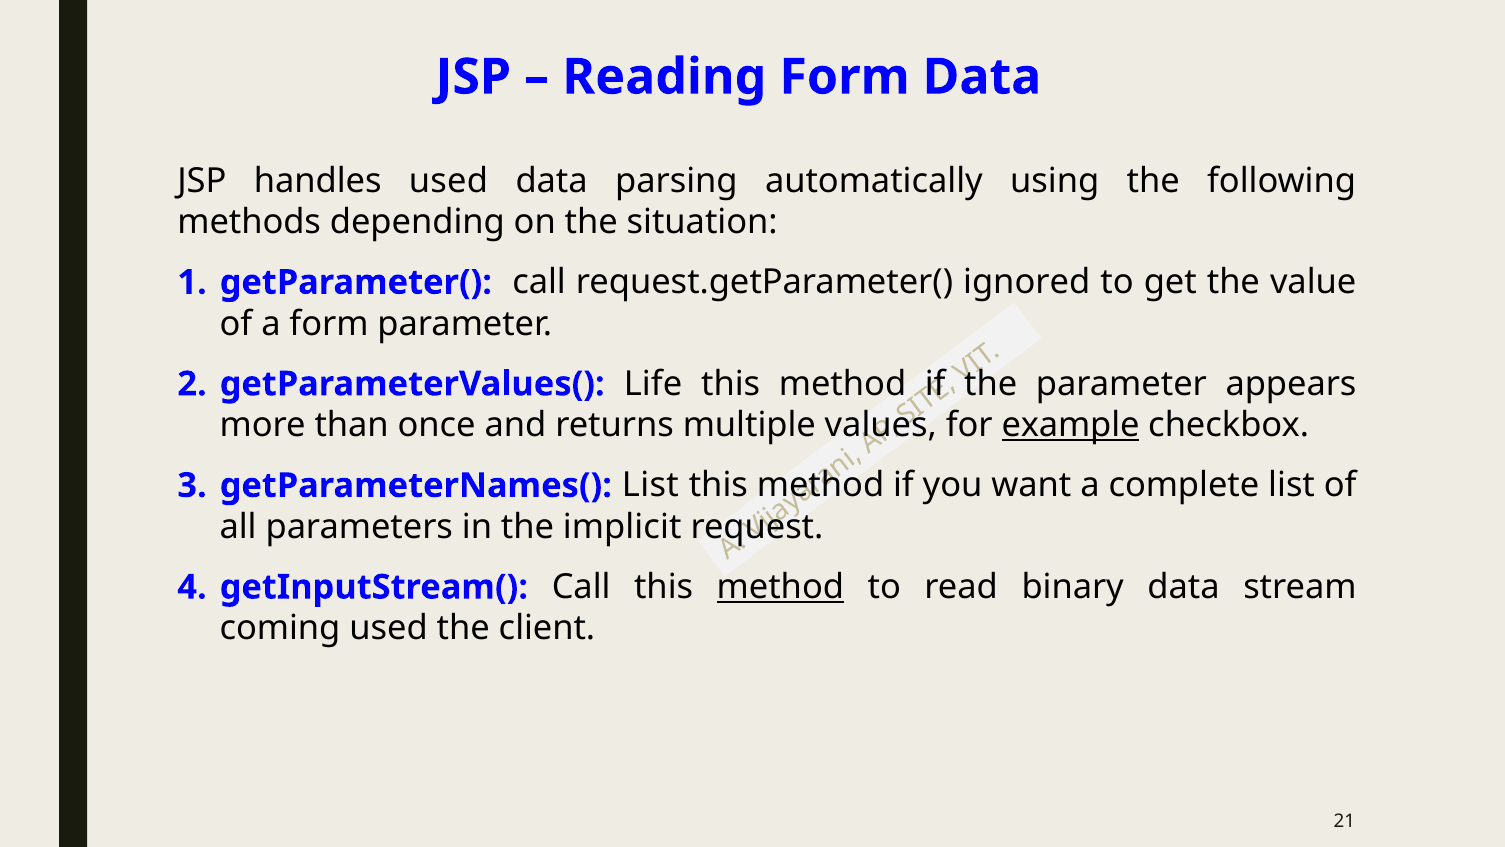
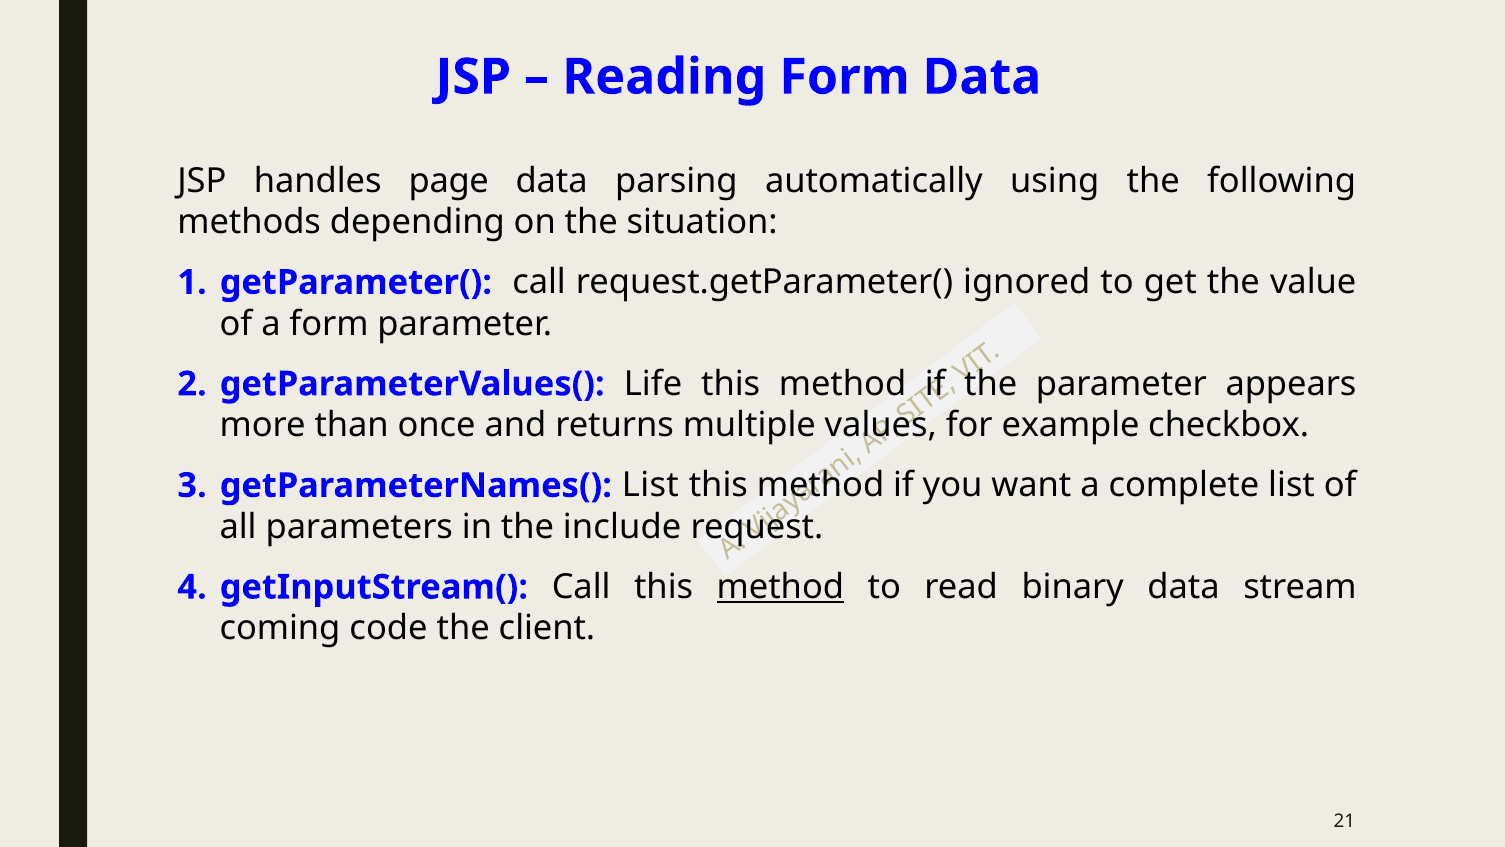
handles used: used -> page (449, 181)
example underline: present -> none (1071, 425)
implicit: implicit -> include (622, 527)
coming used: used -> code (389, 628)
